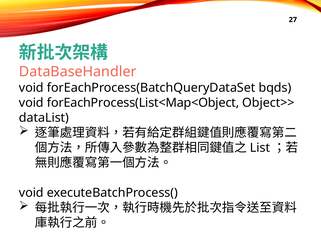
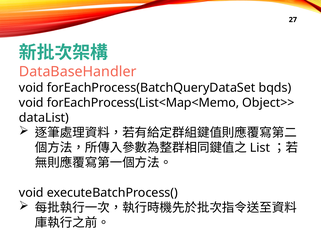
forEachProcess(List<Map<Object: forEachProcess(List<Map<Object -> forEachProcess(List<Map<Memo (143, 103)
